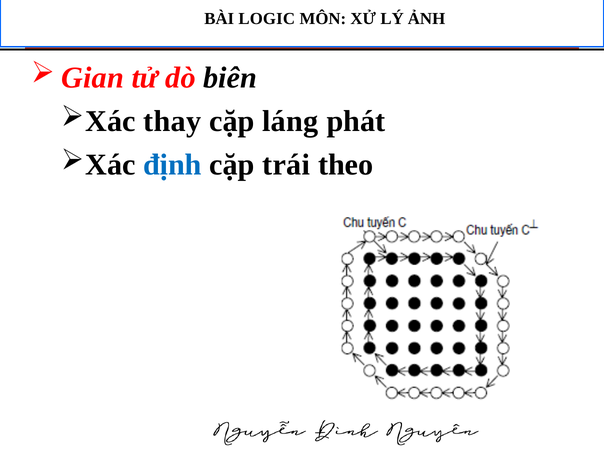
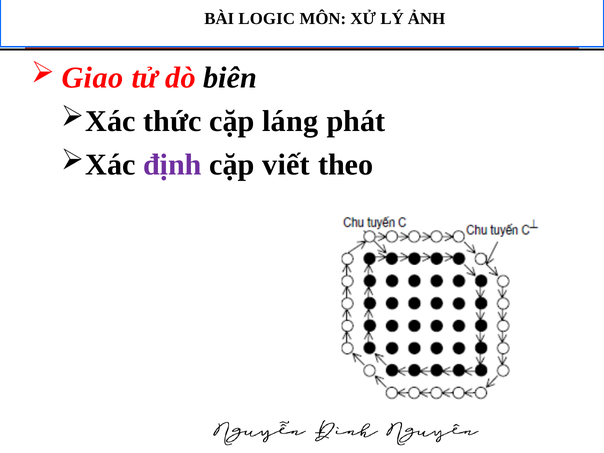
Gian: Gian -> Giao (93, 78)
thay: thay -> thức (172, 121)
định colour: blue -> purple (172, 165)
trái: trái -> viết (286, 165)
